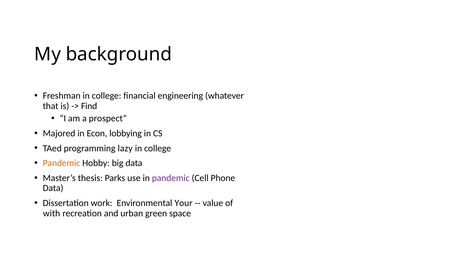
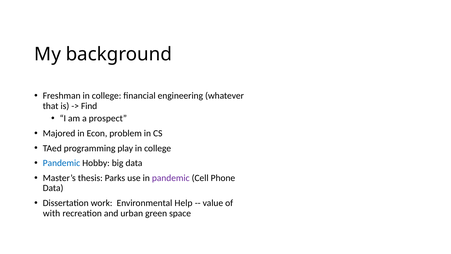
lobbying: lobbying -> problem (126, 133)
lazy: lazy -> play (125, 148)
Pandemic colour: orange -> blue (61, 163)
Your: Your -> Help (184, 203)
